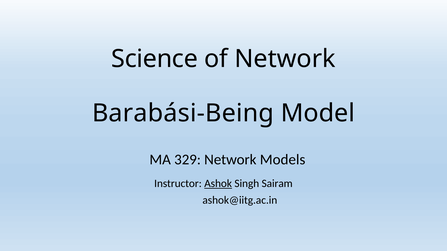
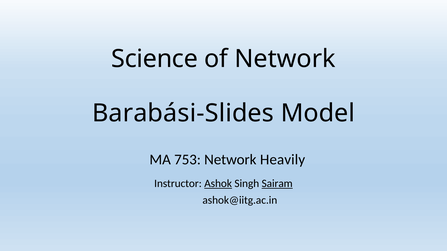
Barabási-Being: Barabási-Being -> Barabási-Slides (183, 113)
329: 329 -> 753 (188, 160)
Models: Models -> Heavily (283, 160)
Sairam underline: none -> present (277, 184)
